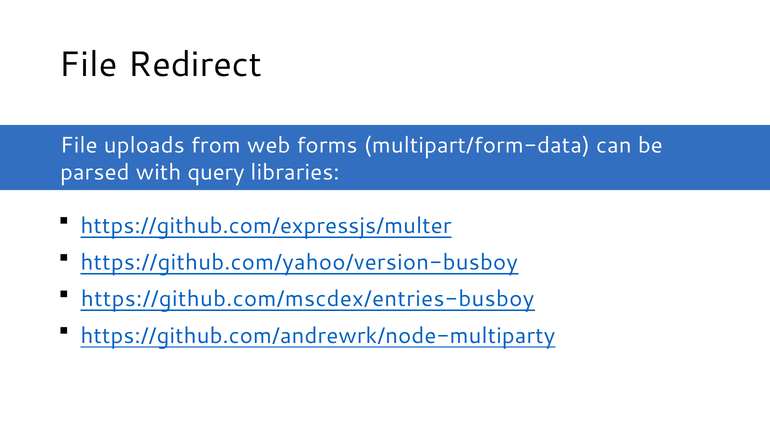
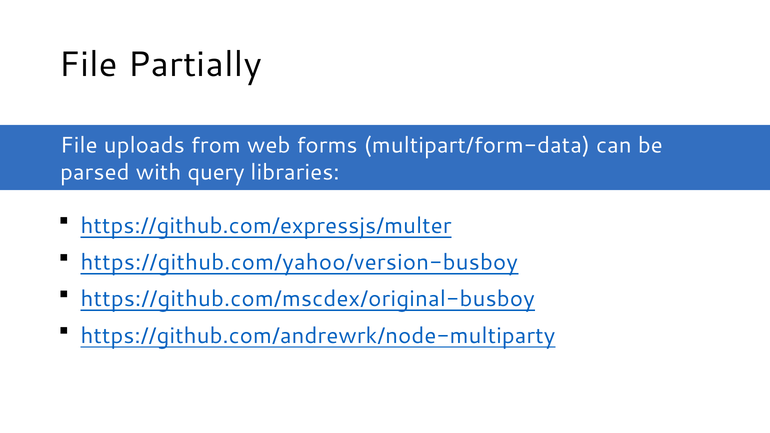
Redirect: Redirect -> Partially (195, 65)
https://github.com/mscdex/entries-busboy: https://github.com/mscdex/entries-busboy -> https://github.com/mscdex/original-busboy (308, 299)
